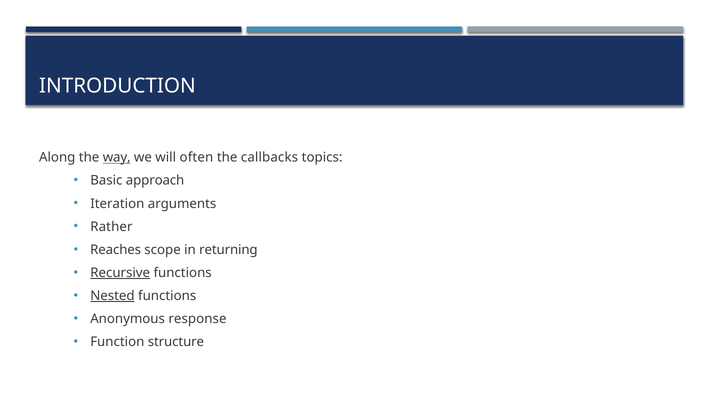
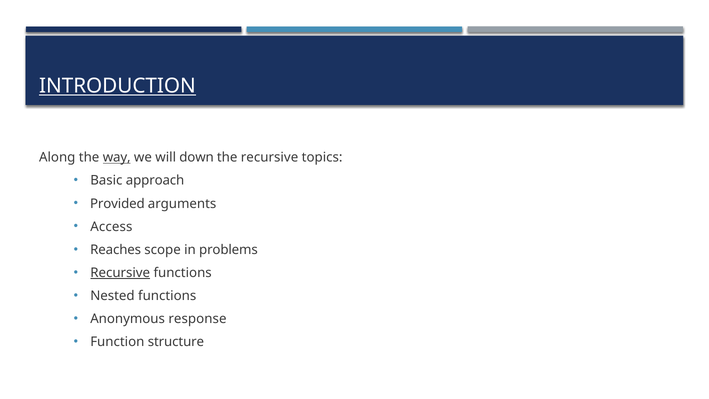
INTRODUCTION underline: none -> present (117, 86)
often: often -> down (197, 157)
the callbacks: callbacks -> recursive (270, 157)
Iteration: Iteration -> Provided (117, 204)
Rather: Rather -> Access (111, 227)
returning: returning -> problems (228, 250)
Nested underline: present -> none (112, 296)
